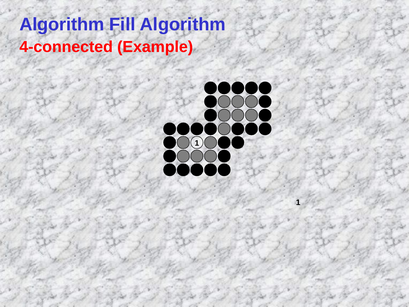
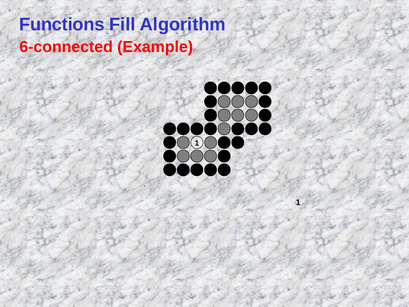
Algorithm: Algorithm -> Functions (62, 24)
4-connected: 4-connected -> 6-connected (66, 47)
